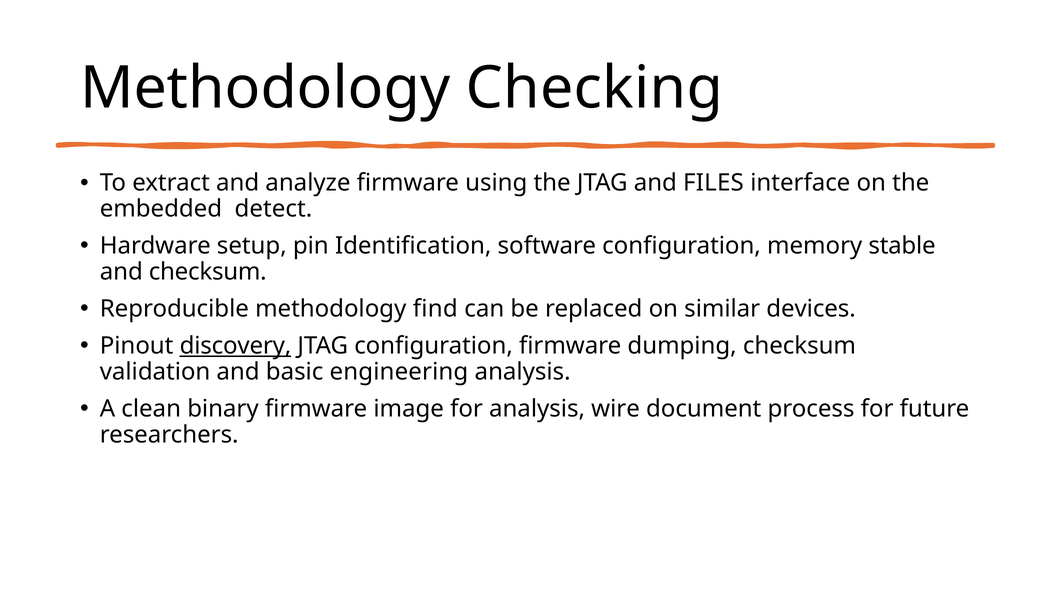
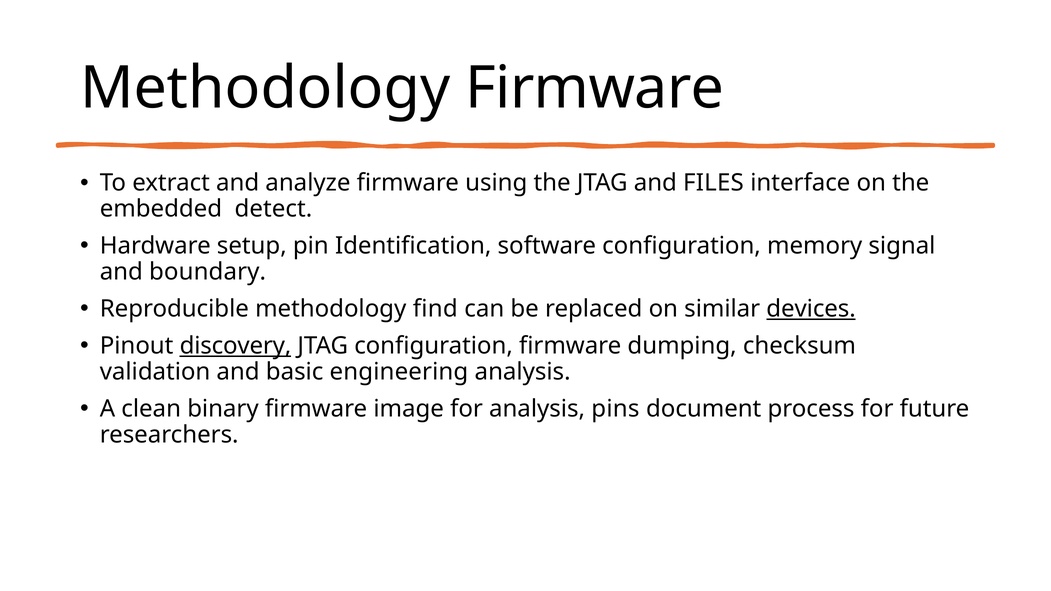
Methodology Checking: Checking -> Firmware (595, 88)
stable: stable -> signal (902, 246)
and checksum: checksum -> boundary (208, 272)
devices underline: none -> present (811, 309)
wire: wire -> pins (615, 409)
